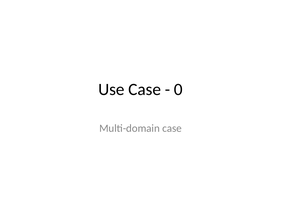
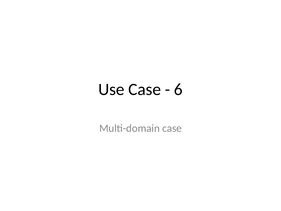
0: 0 -> 6 (178, 89)
